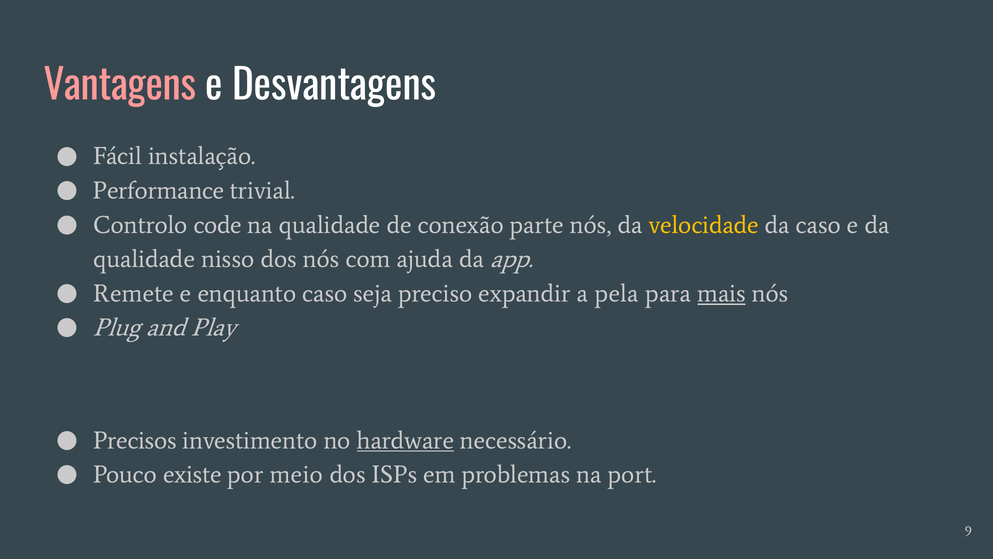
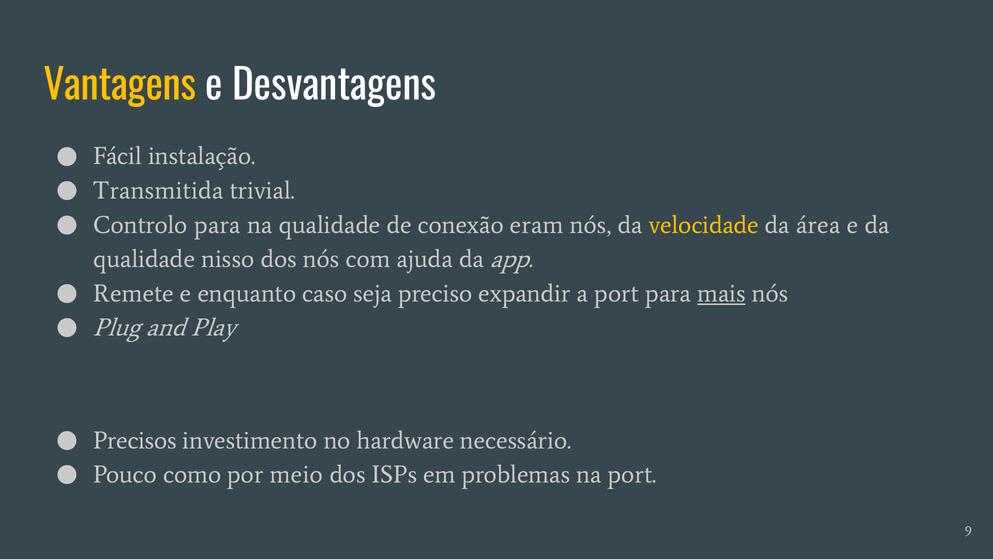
Vantagens colour: pink -> yellow (120, 86)
Performance: Performance -> Transmitida (158, 190)
Controlo code: code -> para (217, 225)
parte: parte -> eram (537, 225)
da caso: caso -> área (818, 225)
a pela: pela -> port (617, 293)
hardware underline: present -> none (405, 440)
existe: existe -> como (192, 474)
